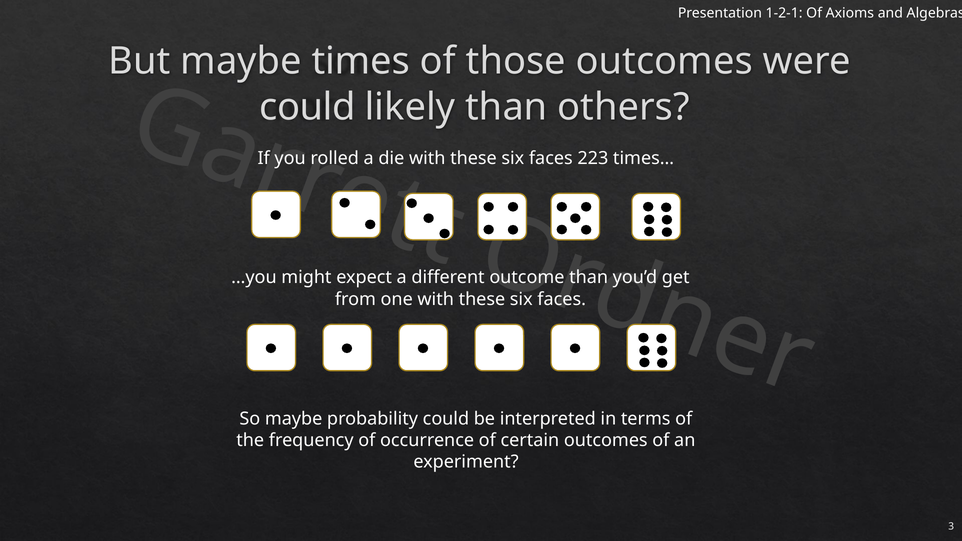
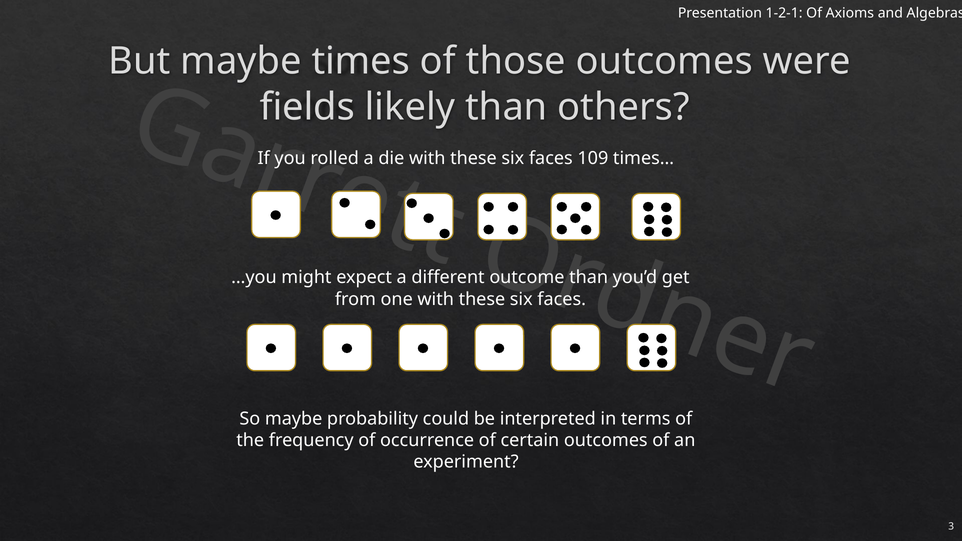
could: could -> fields (307, 107)
223: 223 -> 109 (593, 158)
